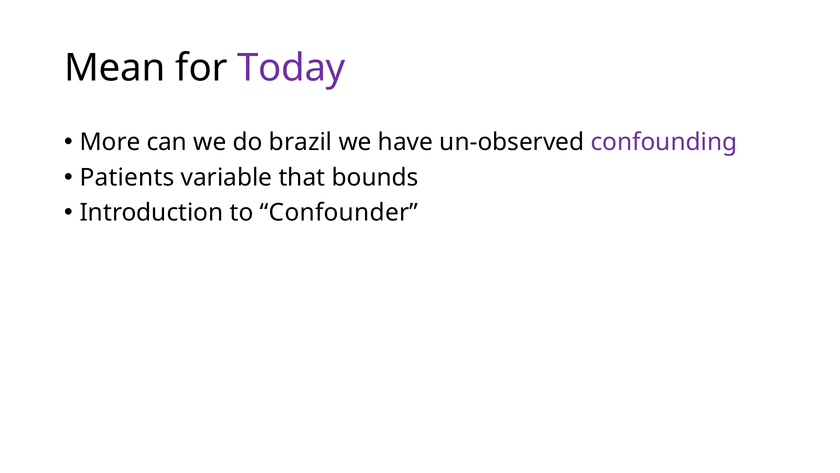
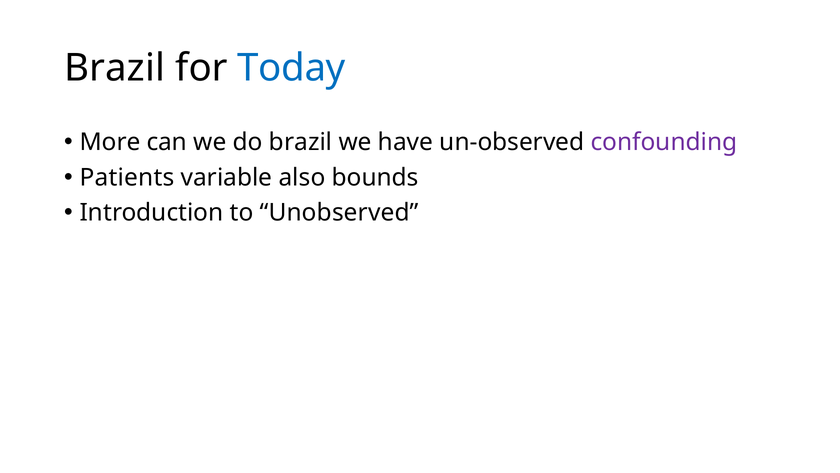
Mean: Mean -> Brazil (115, 68)
Today colour: purple -> blue (291, 68)
that: that -> also (302, 177)
Confounder: Confounder -> Unobserved (339, 212)
